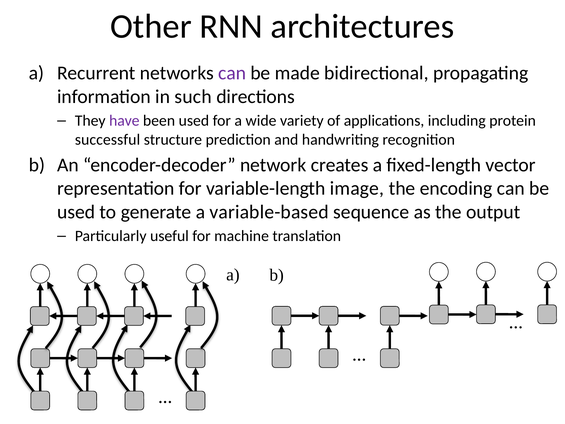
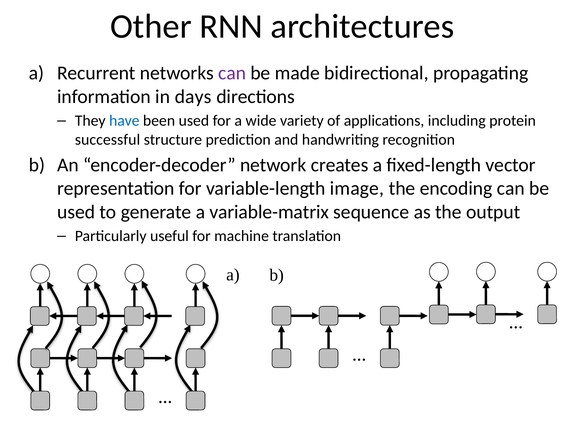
such: such -> days (193, 97)
have colour: purple -> blue (124, 121)
variable-based: variable-based -> variable-matrix (269, 212)
